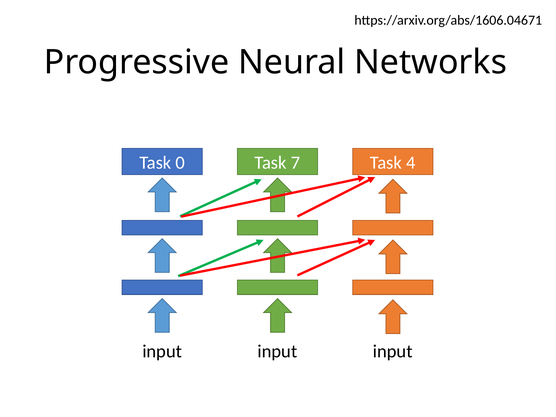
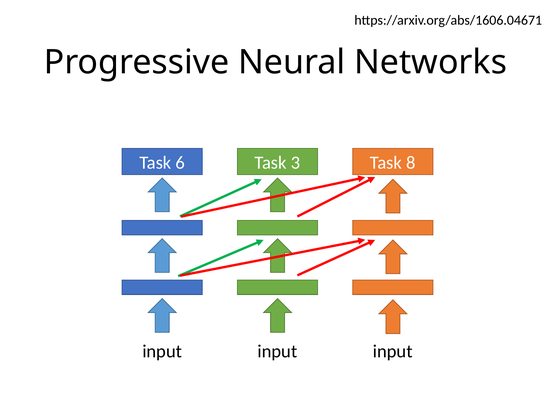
0: 0 -> 6 (180, 163)
7: 7 -> 3 (295, 163)
4: 4 -> 8 (411, 163)
